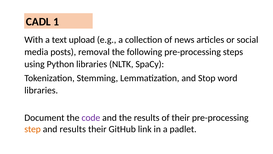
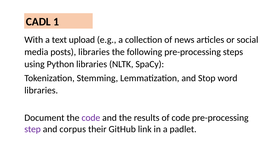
posts removal: removal -> libraries (94, 52)
of their: their -> code (181, 117)
step colour: orange -> purple (33, 129)
and results: results -> corpus (73, 129)
